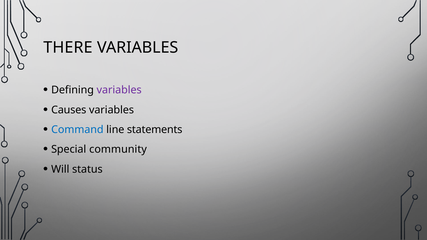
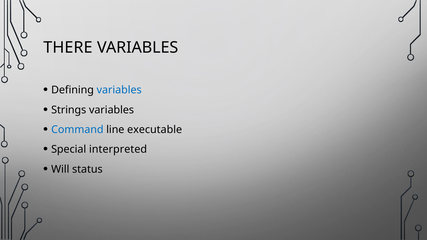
variables colour: purple -> blue (119, 90)
Causes: Causes -> Strings (69, 110)
statements: statements -> executable (155, 130)
community: community -> interpreted (118, 150)
